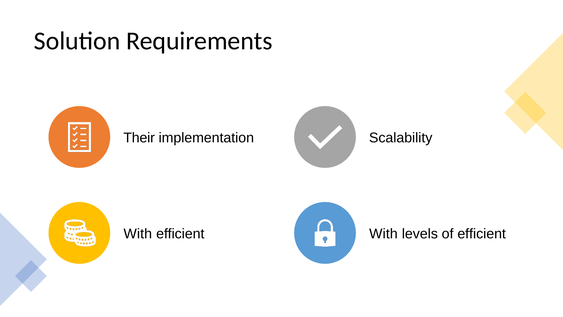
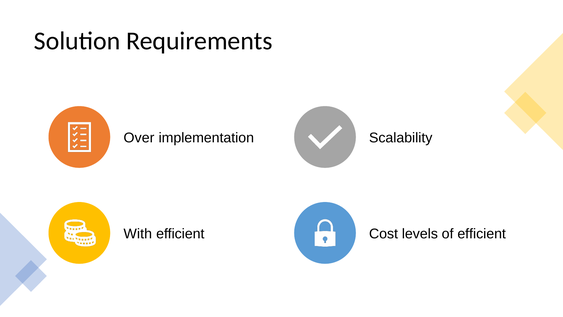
Their: Their -> Over (139, 138)
efficient With: With -> Cost (384, 234)
